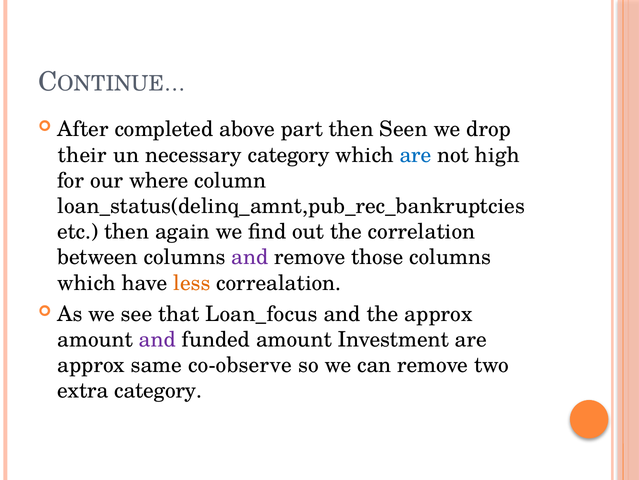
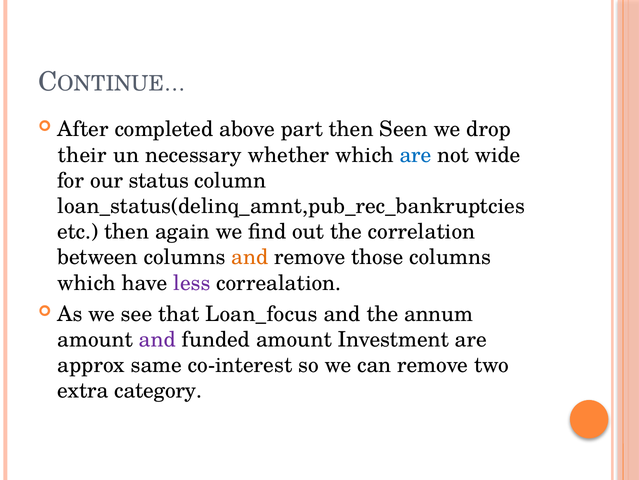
necessary category: category -> whether (289, 155)
high: high -> wide (497, 155)
where: where -> status (159, 180)
and colour: purple -> orange (250, 257)
less colour: orange -> purple (192, 283)
the approx: approx -> annum (439, 313)
co-observe: co-observe -> co-interest (240, 365)
